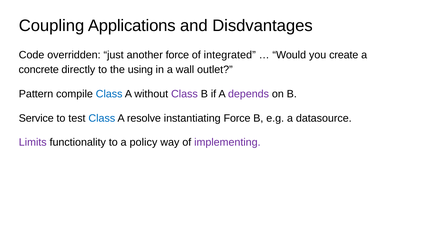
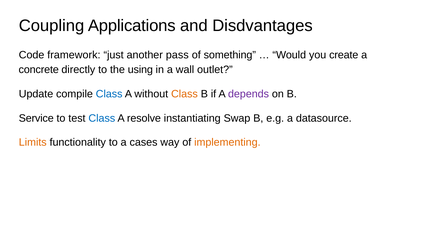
overridden: overridden -> framework (74, 55)
another force: force -> pass (177, 55)
integrated: integrated -> something (230, 55)
Pattern: Pattern -> Update (36, 94)
Class colour: purple -> orange (184, 94)
instantiating Force: Force -> Swap (237, 118)
Limits colour: purple -> orange (33, 142)
policy: policy -> cases (144, 142)
implementing colour: purple -> orange (227, 142)
